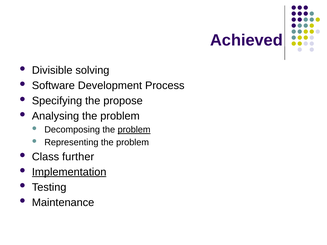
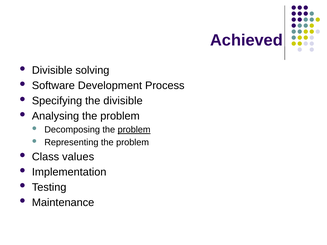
the propose: propose -> divisible (123, 101)
further: further -> values (78, 157)
Implementation underline: present -> none (69, 172)
